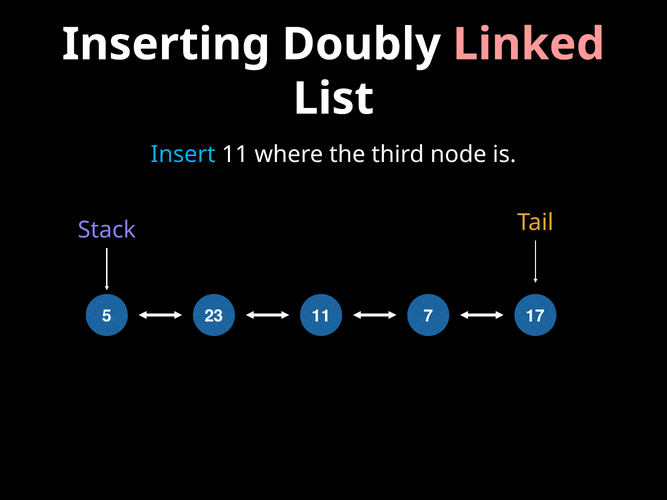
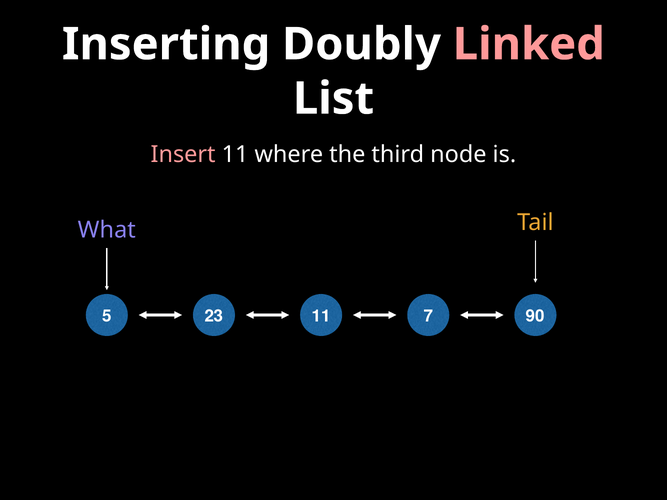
Insert colour: light blue -> pink (183, 155)
Stack: Stack -> What (107, 230)
17: 17 -> 90 (535, 316)
